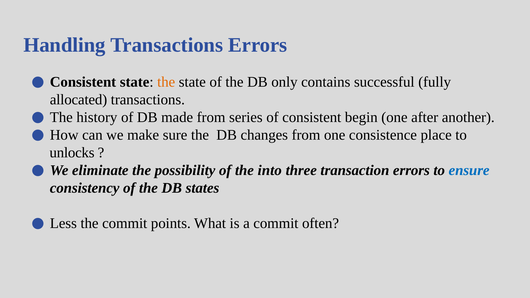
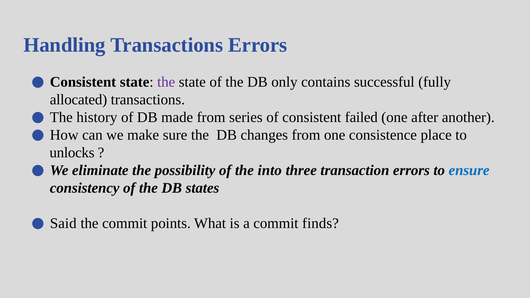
the colour: orange -> purple (166, 82)
begin: begin -> failed (361, 117)
Less: Less -> Said (63, 223)
often: often -> finds (320, 223)
